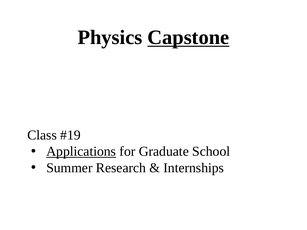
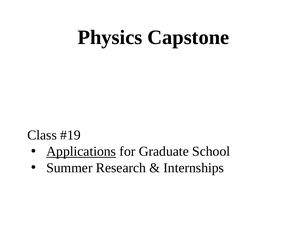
Capstone underline: present -> none (188, 38)
